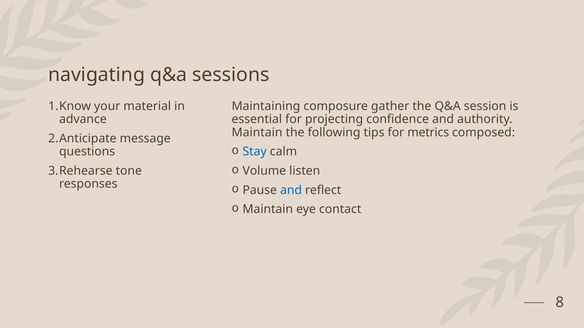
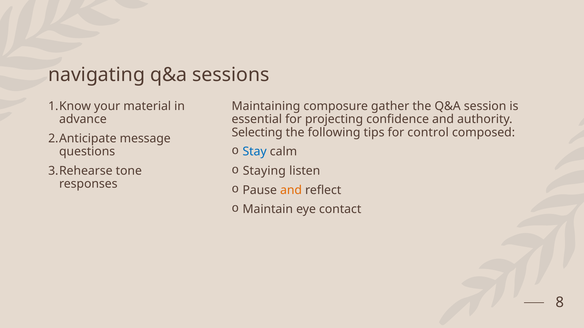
Maintain: Maintain -> Selecting (257, 133)
metrics: metrics -> control (428, 133)
Volume: Volume -> Staying (264, 171)
and colour: blue -> orange (291, 190)
